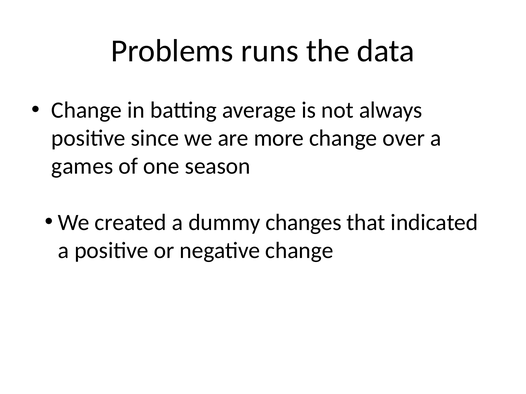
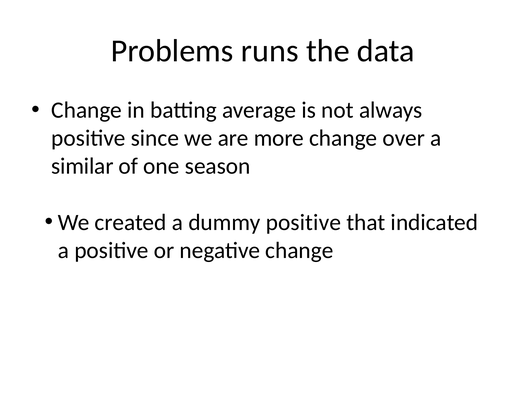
games: games -> similar (82, 166)
dummy changes: changes -> positive (303, 223)
